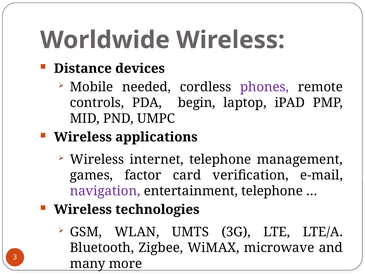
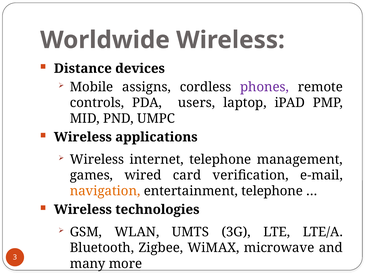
needed: needed -> assigns (147, 87)
begin: begin -> users (197, 103)
factor: factor -> wired (143, 175)
navigation colour: purple -> orange (105, 191)
